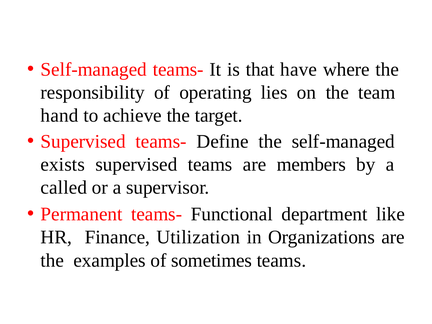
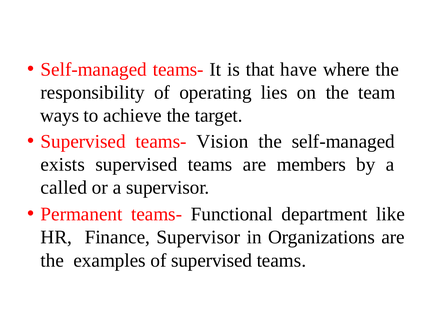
hand: hand -> ways (60, 115)
Define: Define -> Vision (222, 142)
Finance Utilization: Utilization -> Supervisor (198, 237)
of sometimes: sometimes -> supervised (212, 260)
